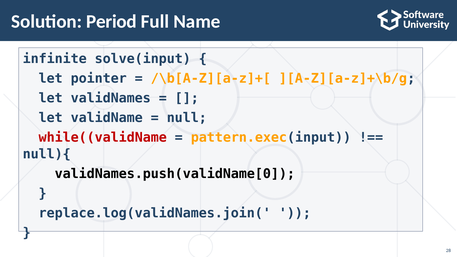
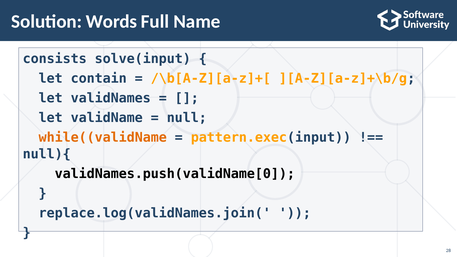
Period: Period -> Words (112, 22)
infinite: infinite -> consists (55, 59)
pointer: pointer -> contain (99, 78)
while((validName colour: red -> orange (103, 137)
